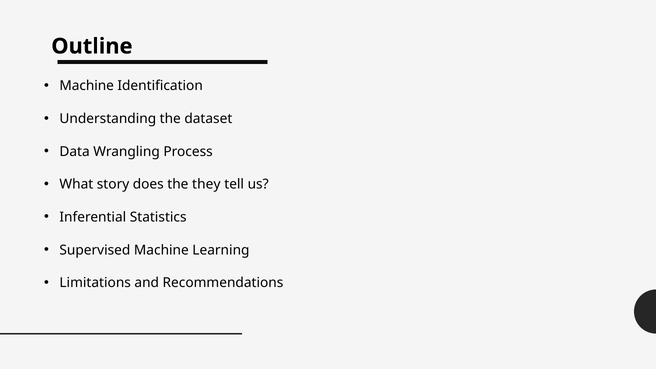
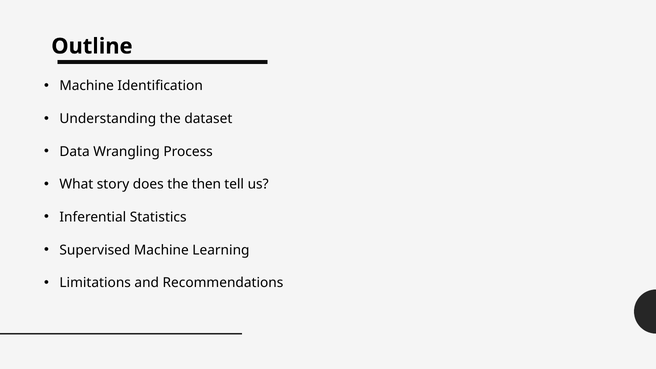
they: they -> then (206, 184)
